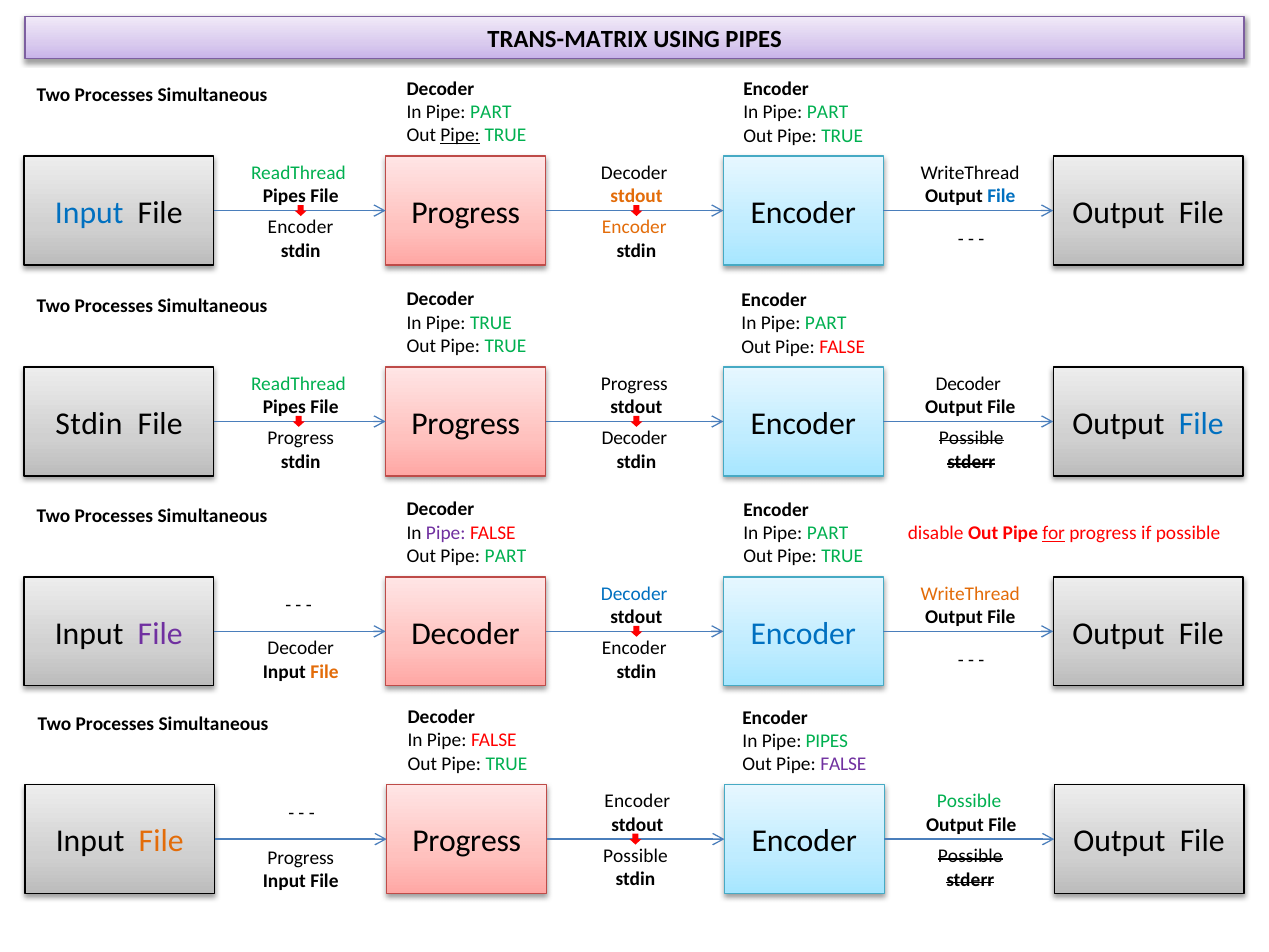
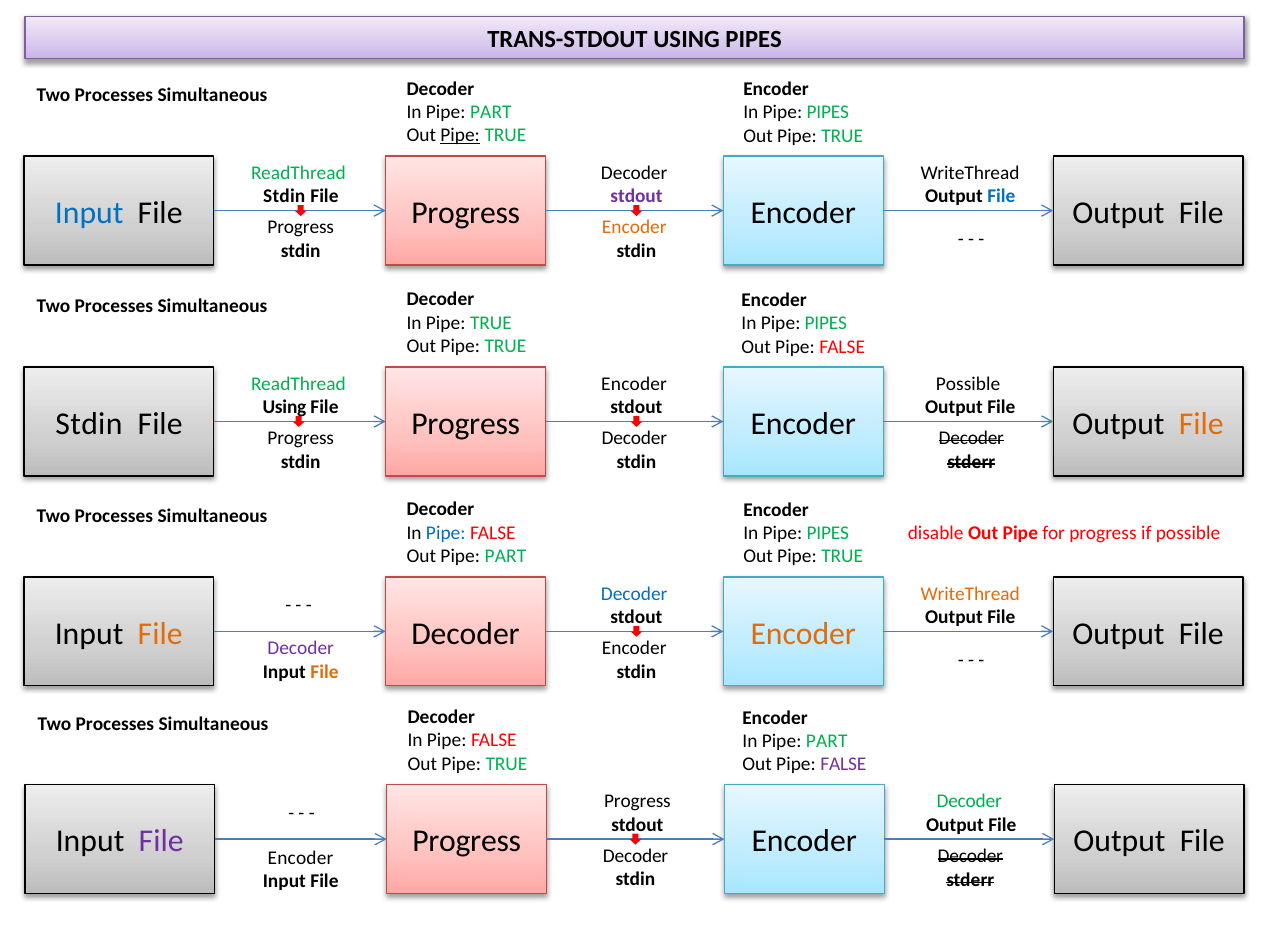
TRANS-MATRIX: TRANS-MATRIX -> TRANS-STDOUT (567, 39)
PART: PART -> PIPES (828, 112)
Pipes: Pipes -> Stdin (284, 196)
stdout colour: orange -> purple (636, 196)
Encoder: Encoder -> Progress (301, 228)
PART: PART -> PIPES (826, 323)
Progress: Progress -> Encoder (634, 384)
Decoder: Decoder -> Possible (968, 384)
Pipes: Pipes -> Using (284, 407)
File colour: blue -> orange (1201, 424)
Possible: Possible -> Decoder (971, 438)
Pipe colour: purple -> blue (446, 533)
PART: PART -> PIPES (828, 533)
for underline: present -> none (1054, 533)
File colour: purple -> orange (160, 633)
Encoder colour: blue -> orange (803, 633)
Decoder colour: black -> purple (301, 648)
PIPES: PIPES -> PART (827, 741)
Encoder: Encoder -> Progress (637, 801)
Possible: Possible -> Decoder (969, 801)
File colour: orange -> purple (161, 841)
Possible: Possible -> Decoder (636, 856)
Possible: Possible -> Decoder (970, 856)
Progress: Progress -> Encoder (301, 858)
